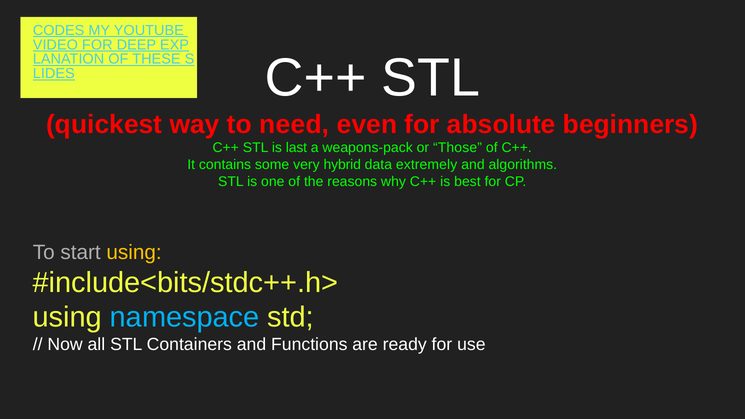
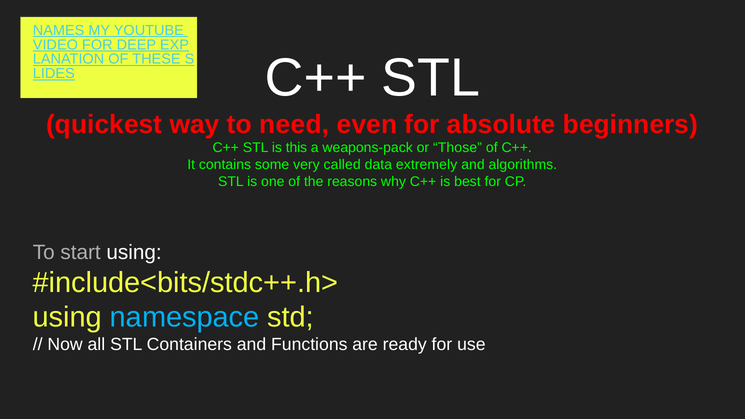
CODES: CODES -> NAMES (59, 30)
last: last -> this (296, 148)
hybrid: hybrid -> called (342, 165)
using colour: yellow -> white (134, 252)
